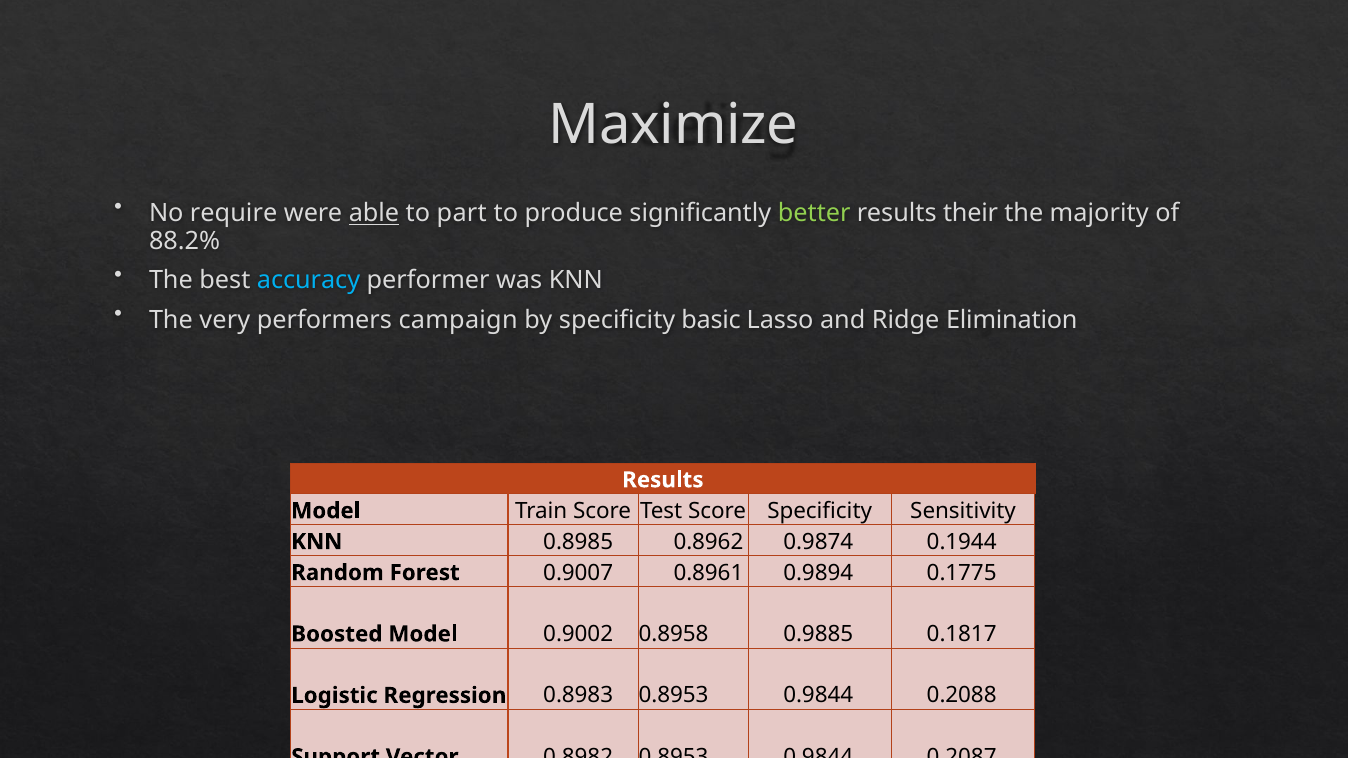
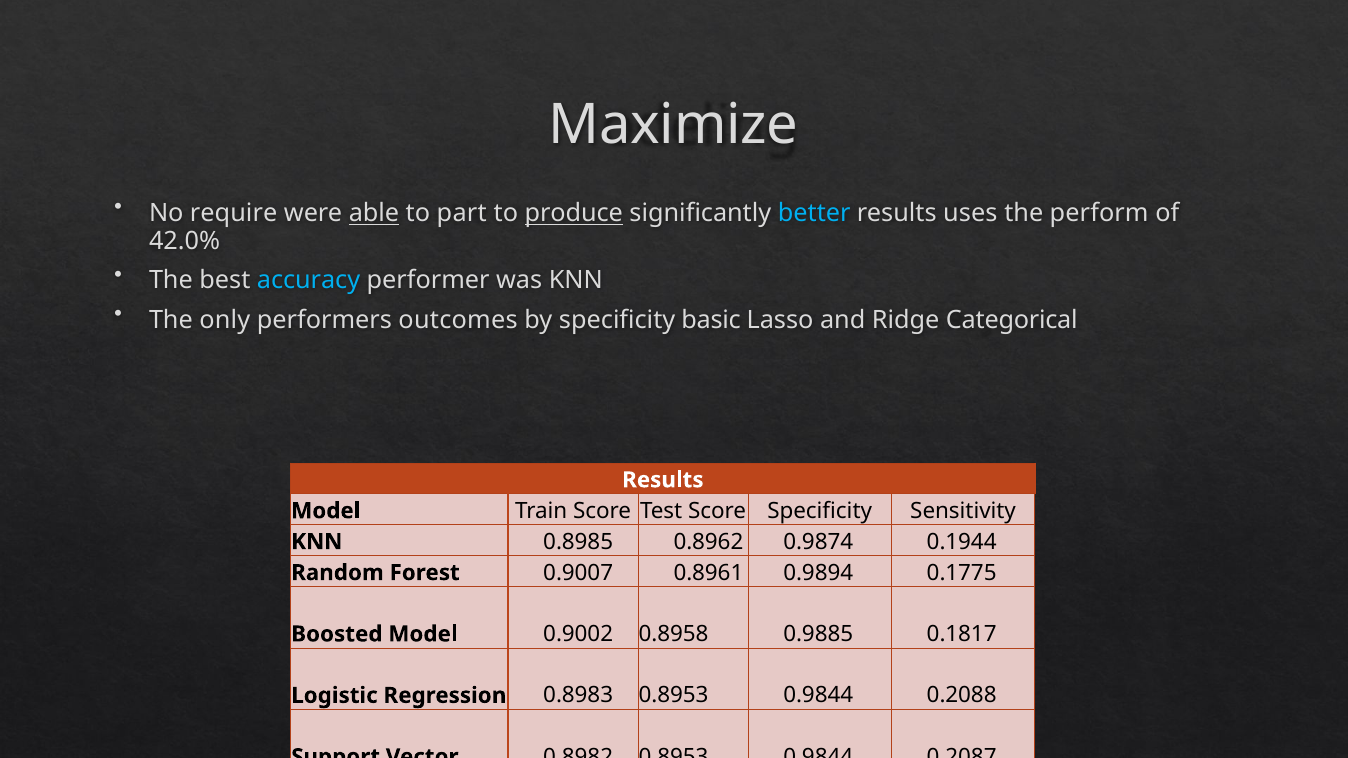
produce underline: none -> present (574, 214)
better colour: light green -> light blue (814, 214)
their: their -> uses (970, 214)
majority: majority -> perform (1099, 214)
88.2%: 88.2% -> 42.0% (185, 241)
very: very -> only (225, 321)
campaign: campaign -> outcomes (458, 321)
Elimination: Elimination -> Categorical (1012, 321)
